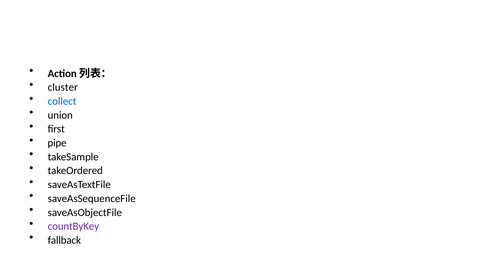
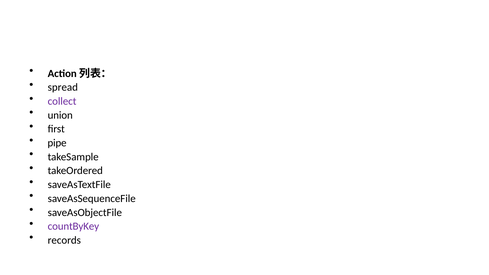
cluster: cluster -> spread (63, 87)
collect colour: blue -> purple (62, 101)
fallback: fallback -> records (64, 240)
